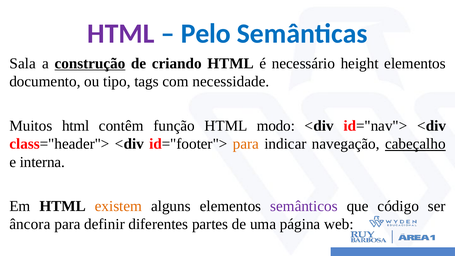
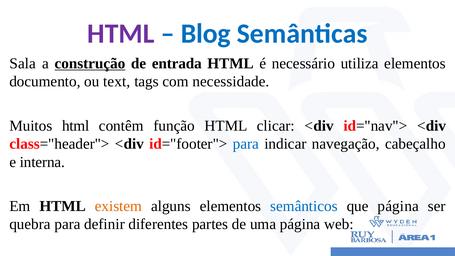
Pelo: Pelo -> Blog (206, 34)
criando: criando -> entrada (177, 63)
height: height -> utiliza (360, 63)
tipo: tipo -> text (117, 82)
modo: modo -> clicar (276, 126)
para colour: orange -> blue (246, 144)
cabeçalho underline: present -> none (415, 144)
semânticos colour: purple -> blue (304, 206)
que código: código -> página (398, 206)
âncora: âncora -> quebra (30, 224)
